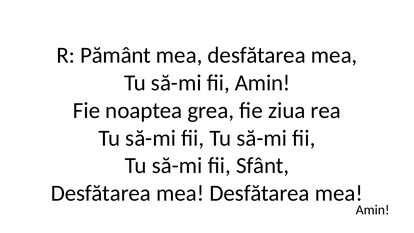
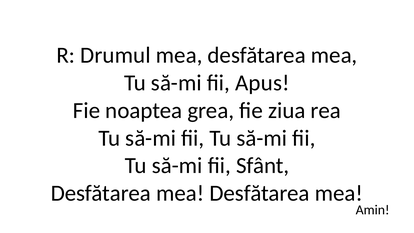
Pământ: Pământ -> Drumul (115, 55)
fii Amin: Amin -> Apus (262, 83)
